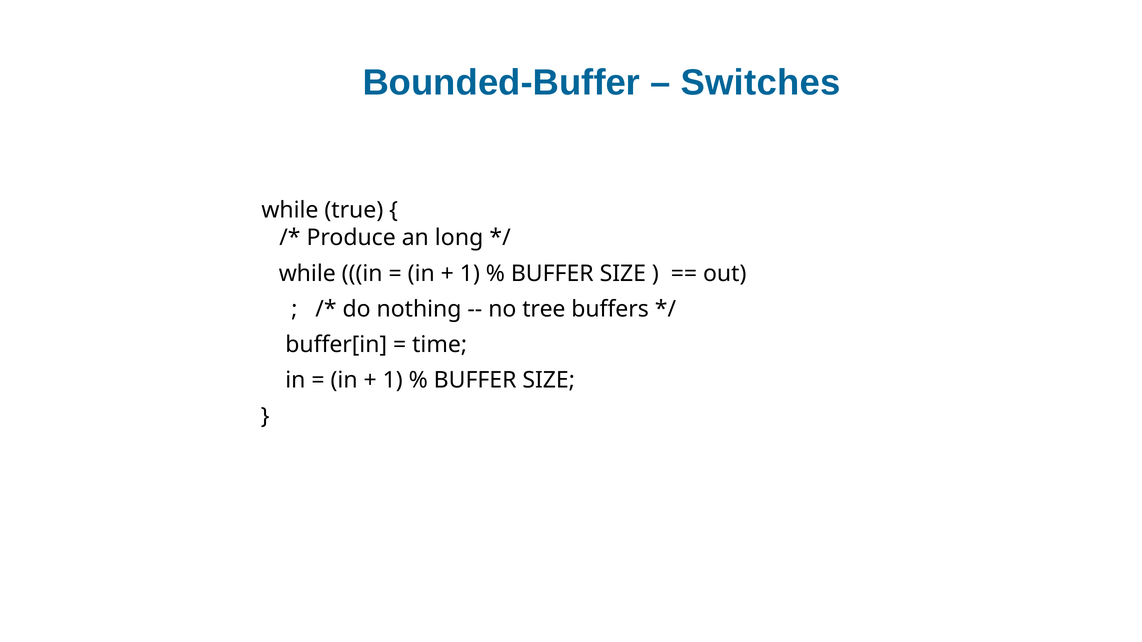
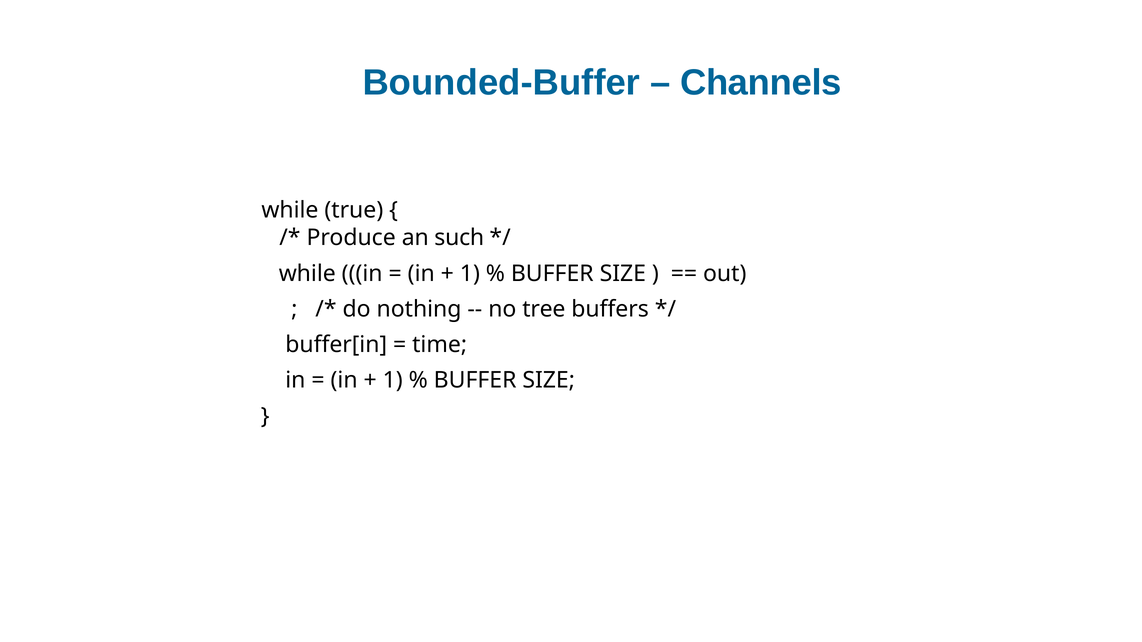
Switches: Switches -> Channels (761, 83)
long: long -> such (459, 238)
